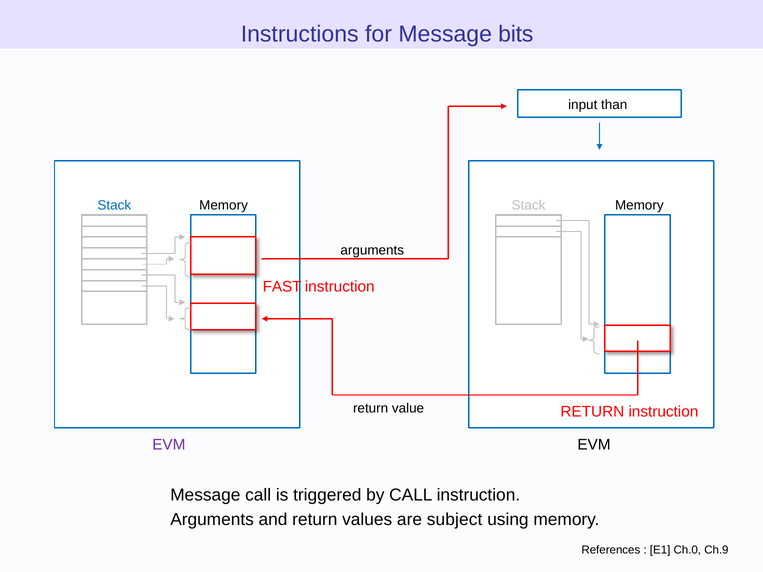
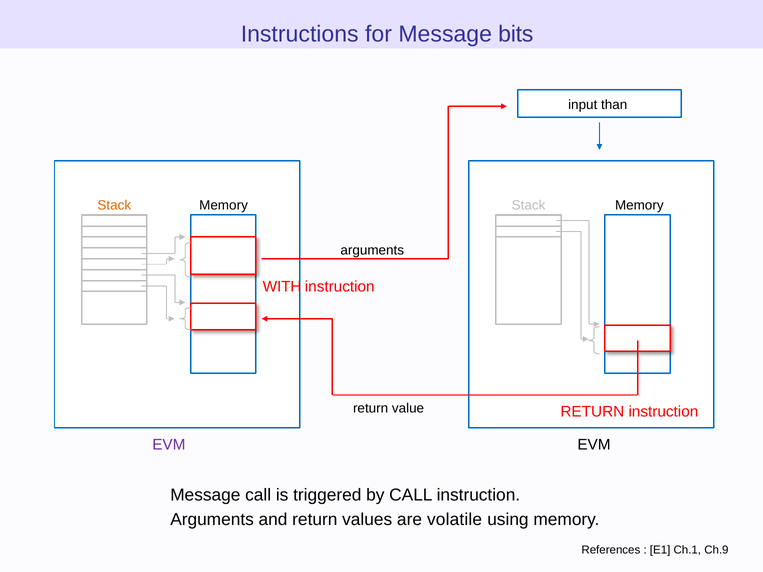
Stack colour: blue -> orange (114, 205)
FAST: FAST -> WITH (282, 287)
subject: subject -> volatile (455, 520)
Ch.0: Ch.0 -> Ch.1 (687, 550)
